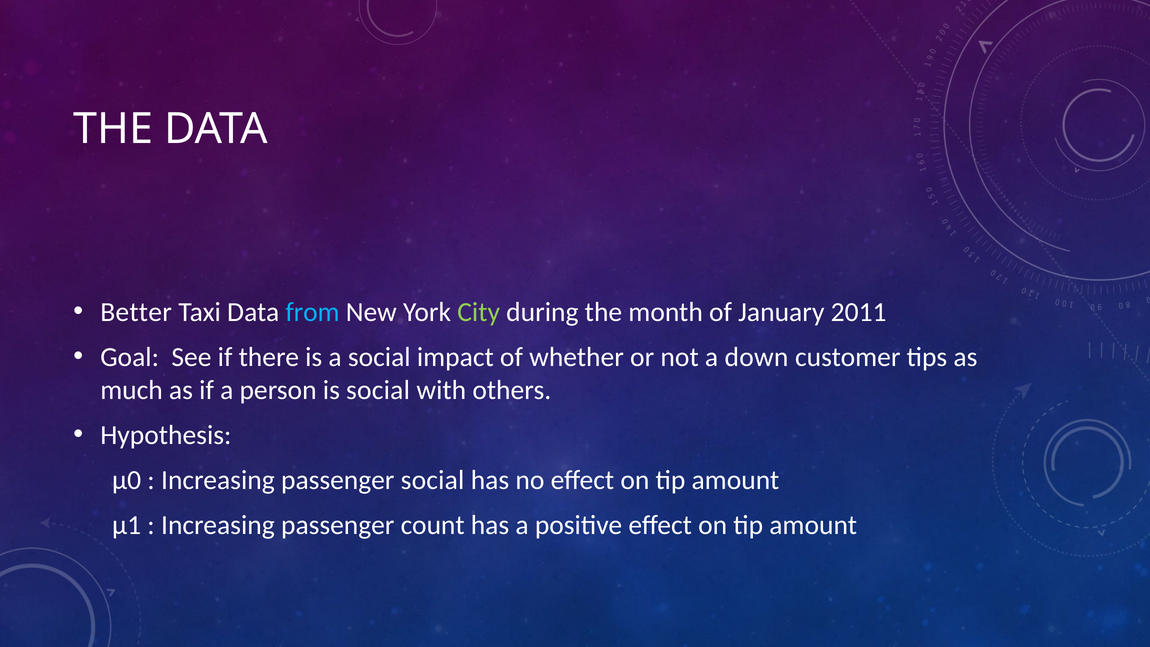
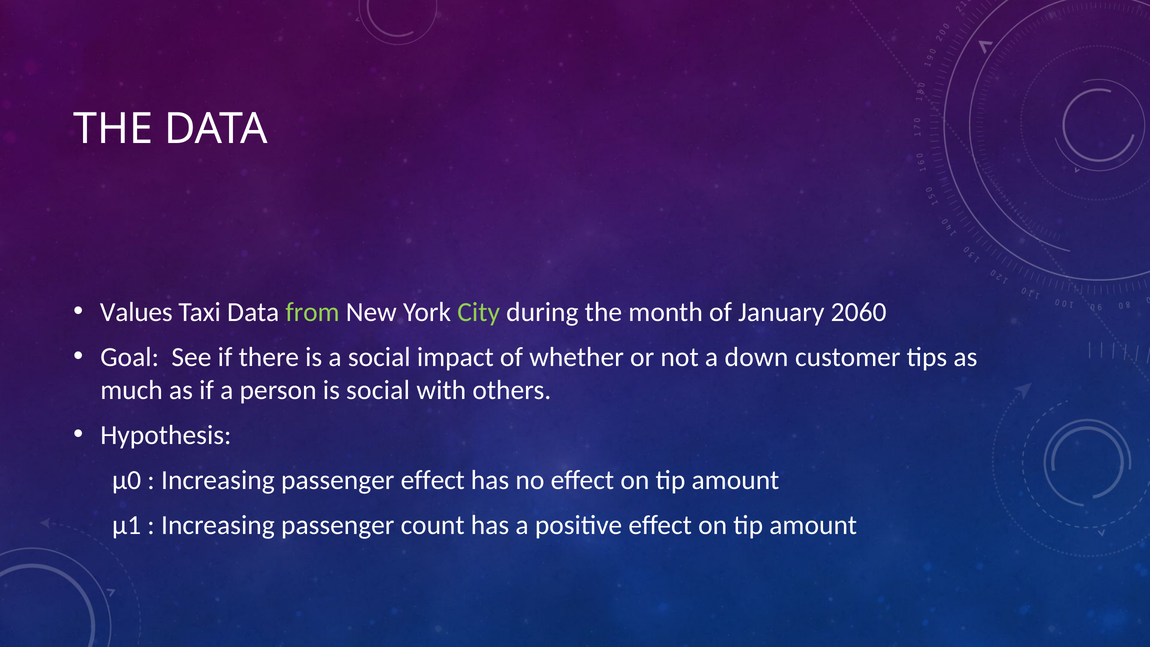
Better: Better -> Values (136, 312)
from colour: light blue -> light green (312, 312)
2011: 2011 -> 2060 (859, 312)
passenger social: social -> effect (433, 480)
